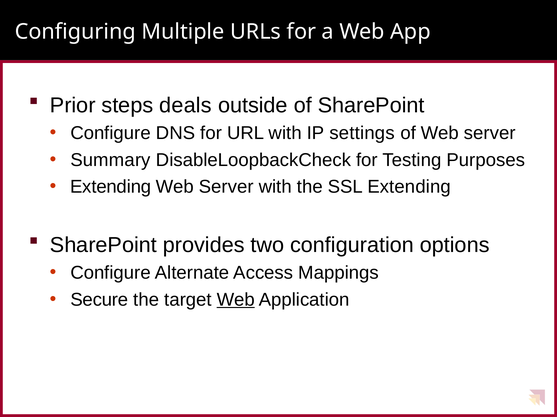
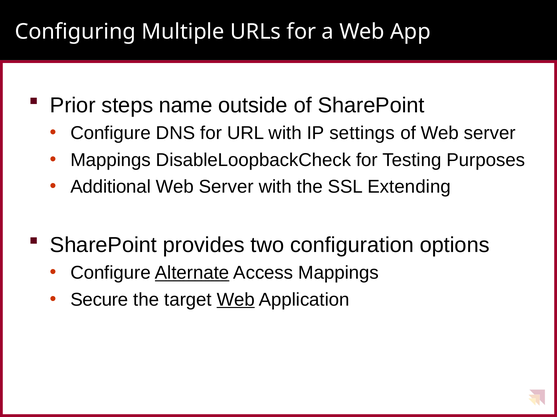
deals: deals -> name (186, 106)
Summary: Summary -> Mappings (111, 160)
Extending: Extending -> Additional (111, 187)
Alternate underline: none -> present (192, 273)
